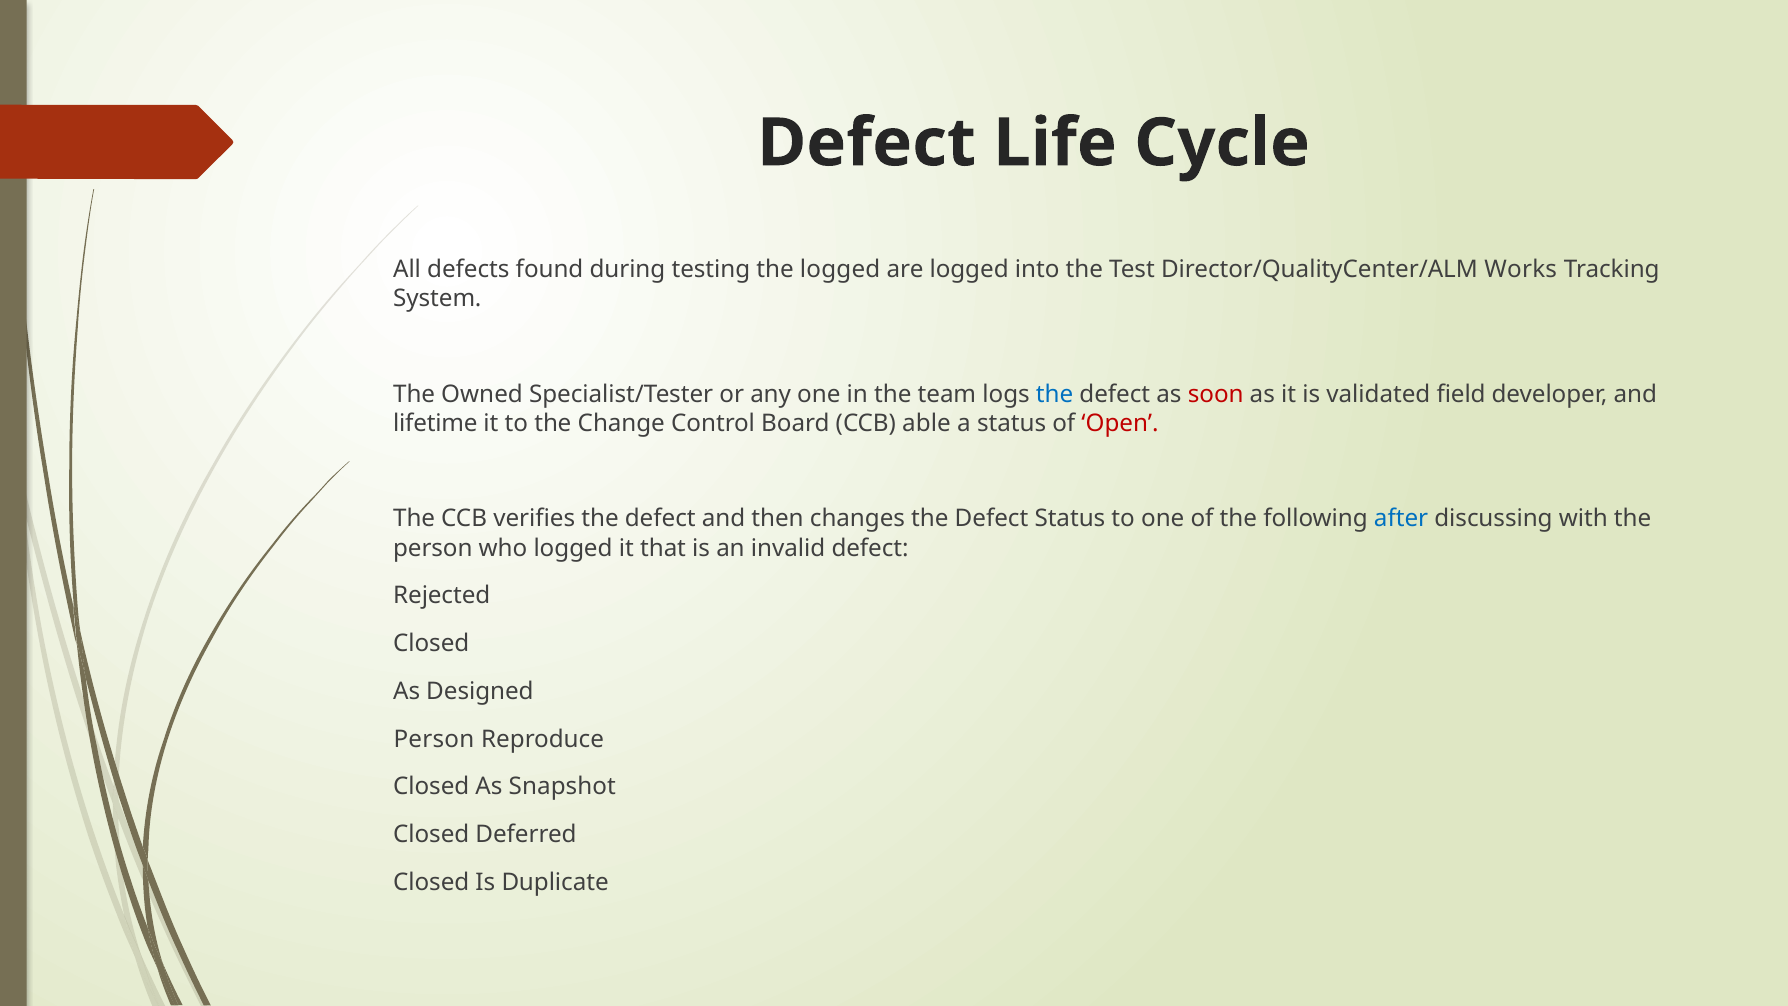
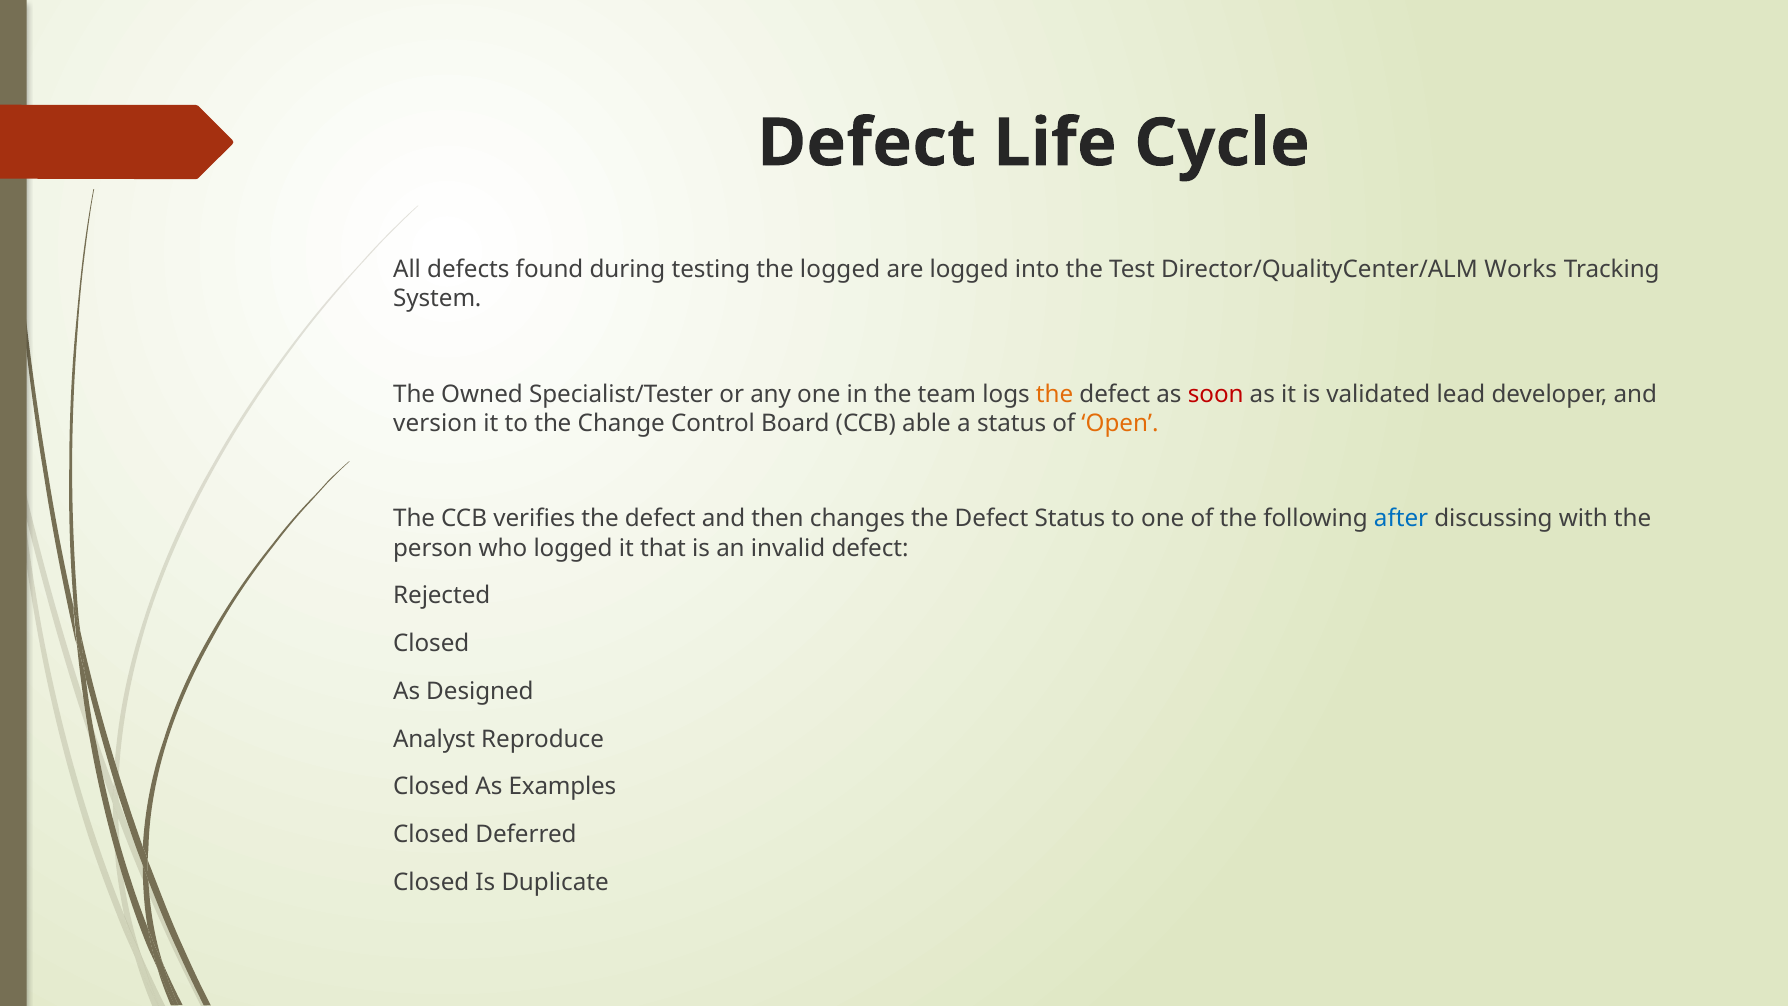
the colour: blue -> orange (1055, 394)
field: field -> lead (1461, 394)
lifetime: lifetime -> version (435, 423)
Open colour: red -> orange (1120, 423)
Person: Person -> Analyst (434, 739)
Snapshot: Snapshot -> Examples (562, 787)
